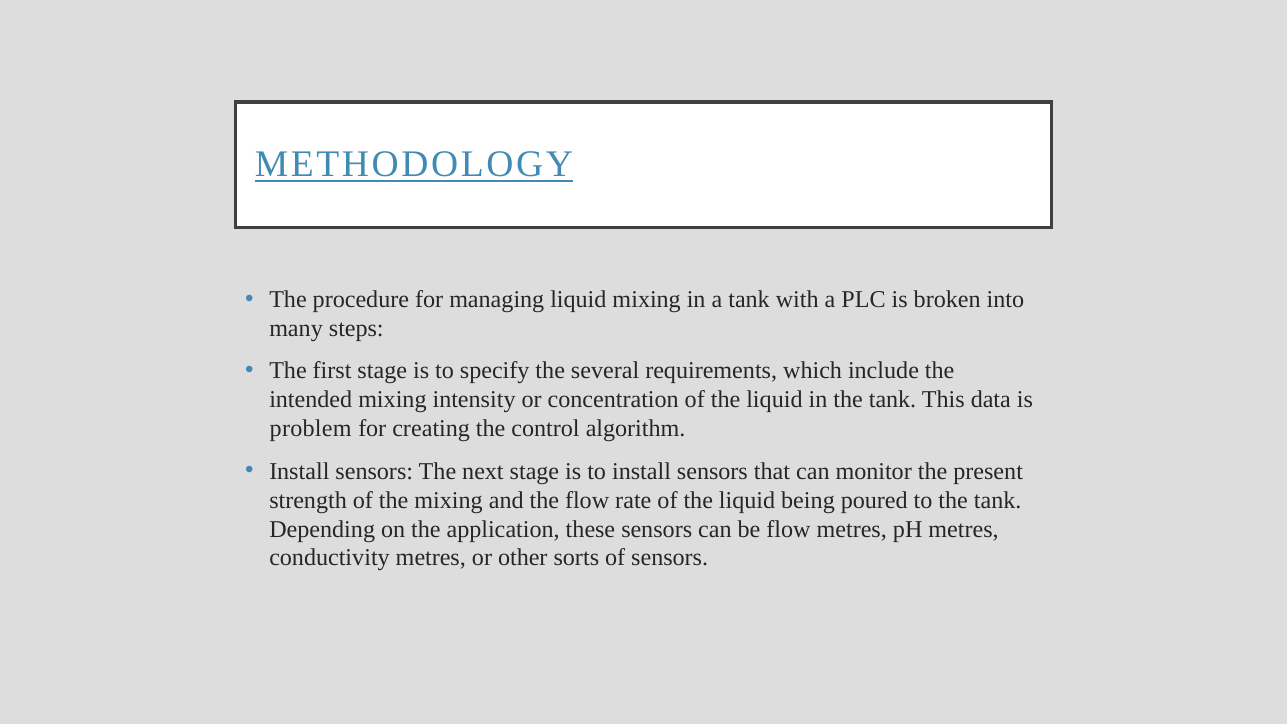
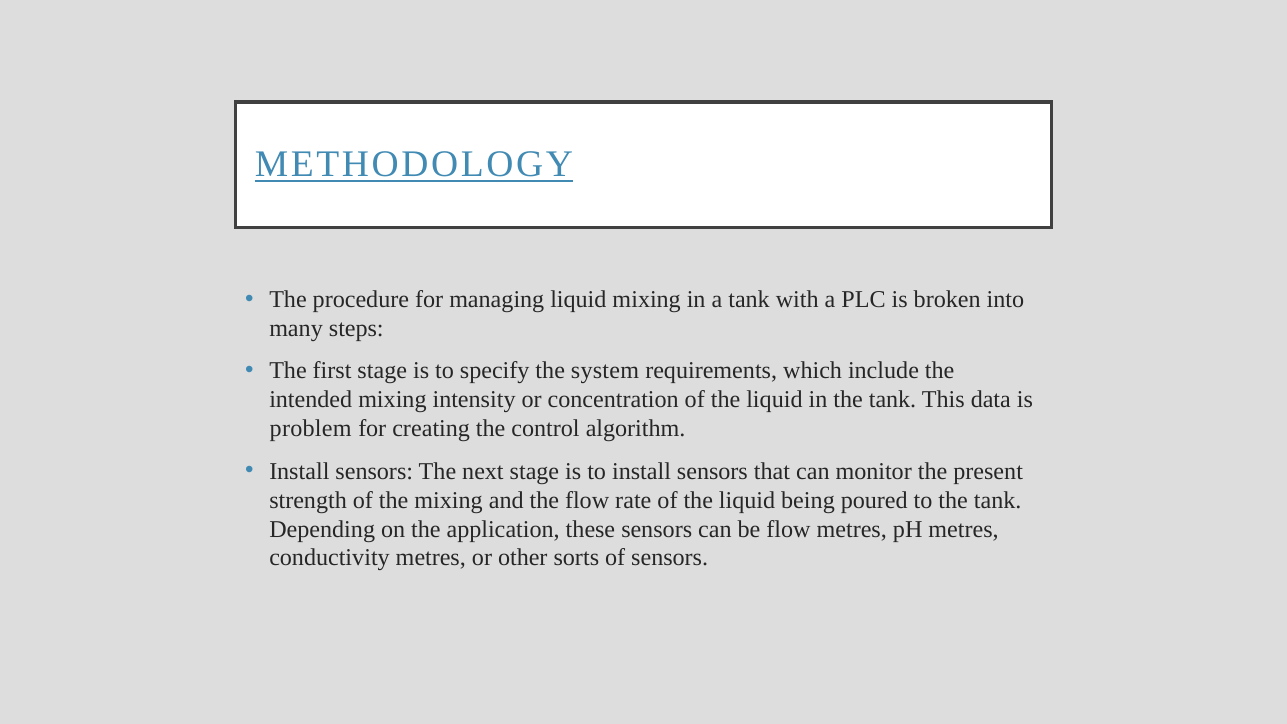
several: several -> system (605, 371)
